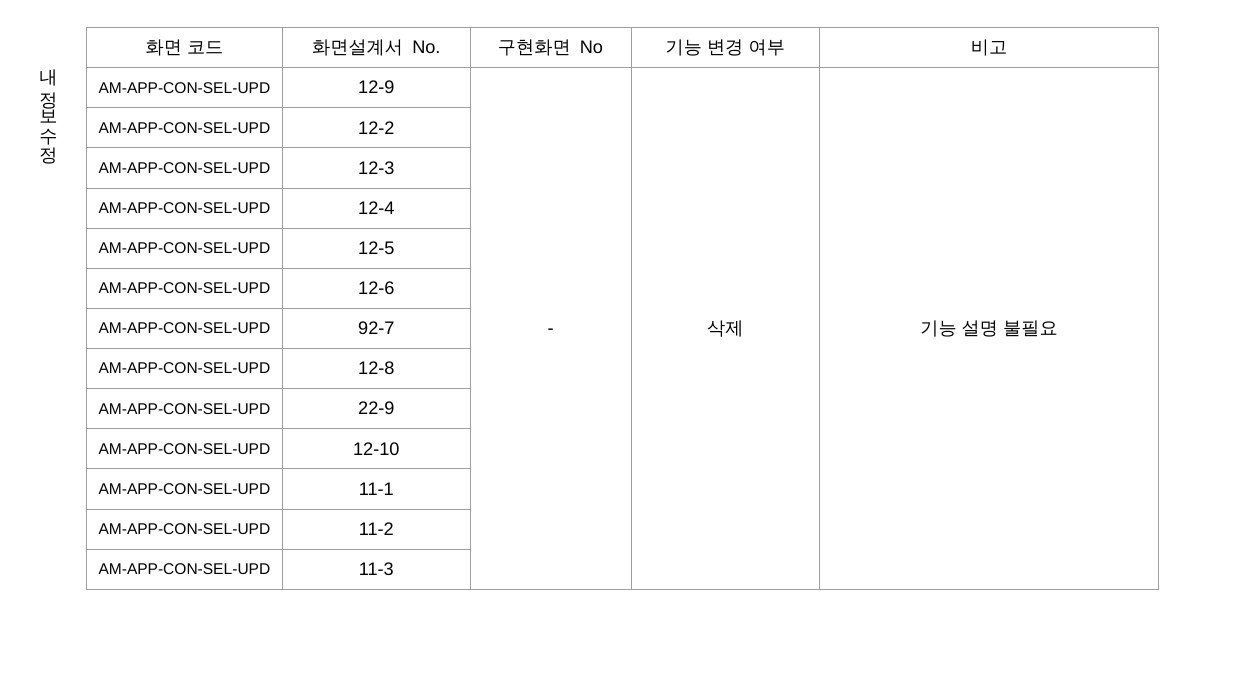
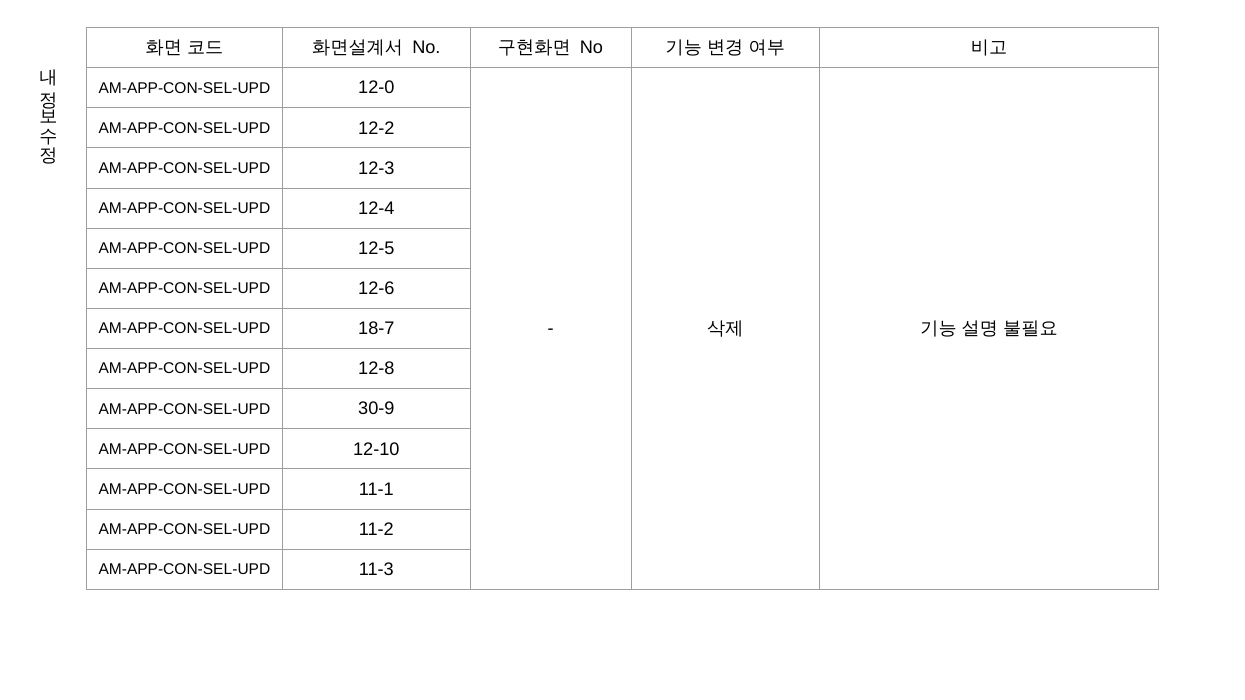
12-9: 12-9 -> 12-0 (376, 88)
92-7: 92-7 -> 18-7 (376, 329)
22-9: 22-9 -> 30-9 (376, 409)
